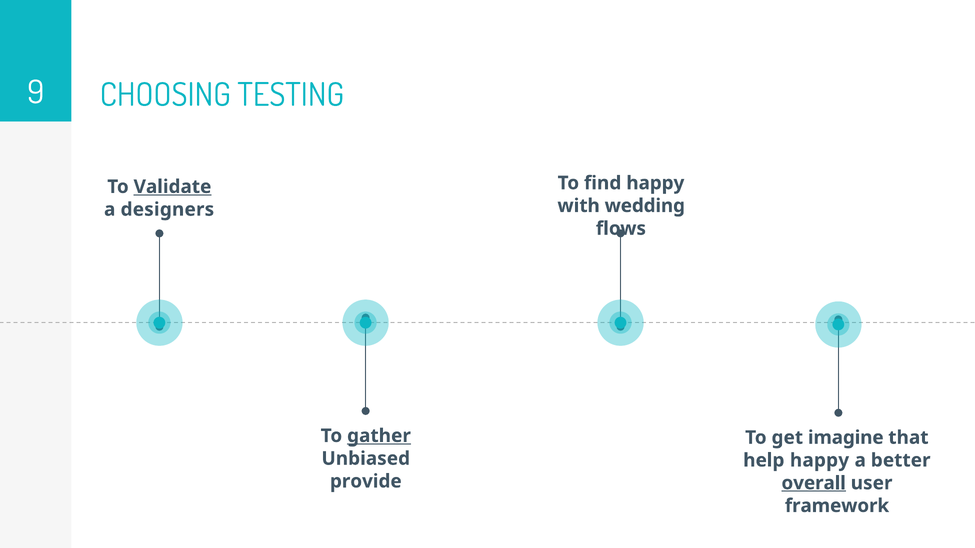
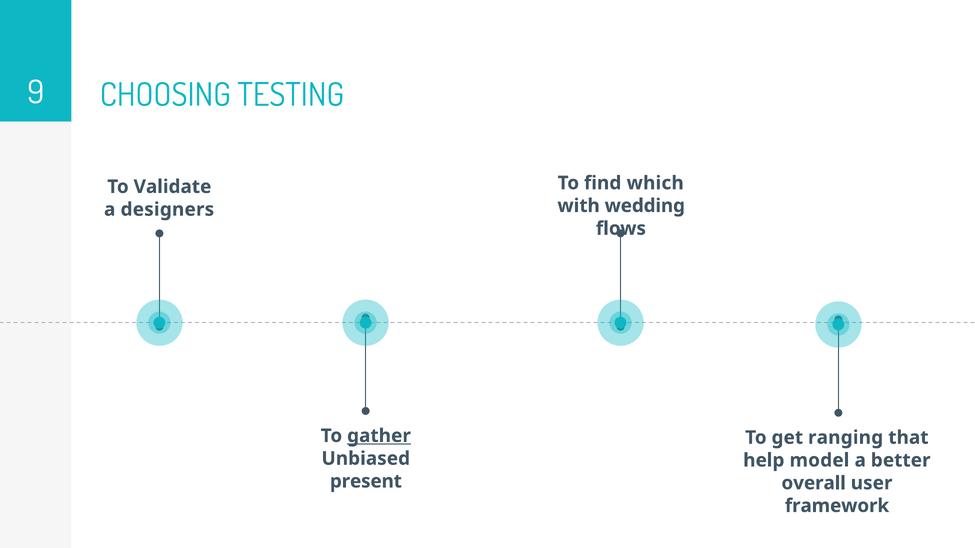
find happy: happy -> which (655, 183)
Validate underline: present -> none (172, 187)
imagine: imagine -> ranging (846, 438)
help happy: happy -> model (819, 461)
provide: provide -> present (366, 482)
overall underline: present -> none (814, 483)
